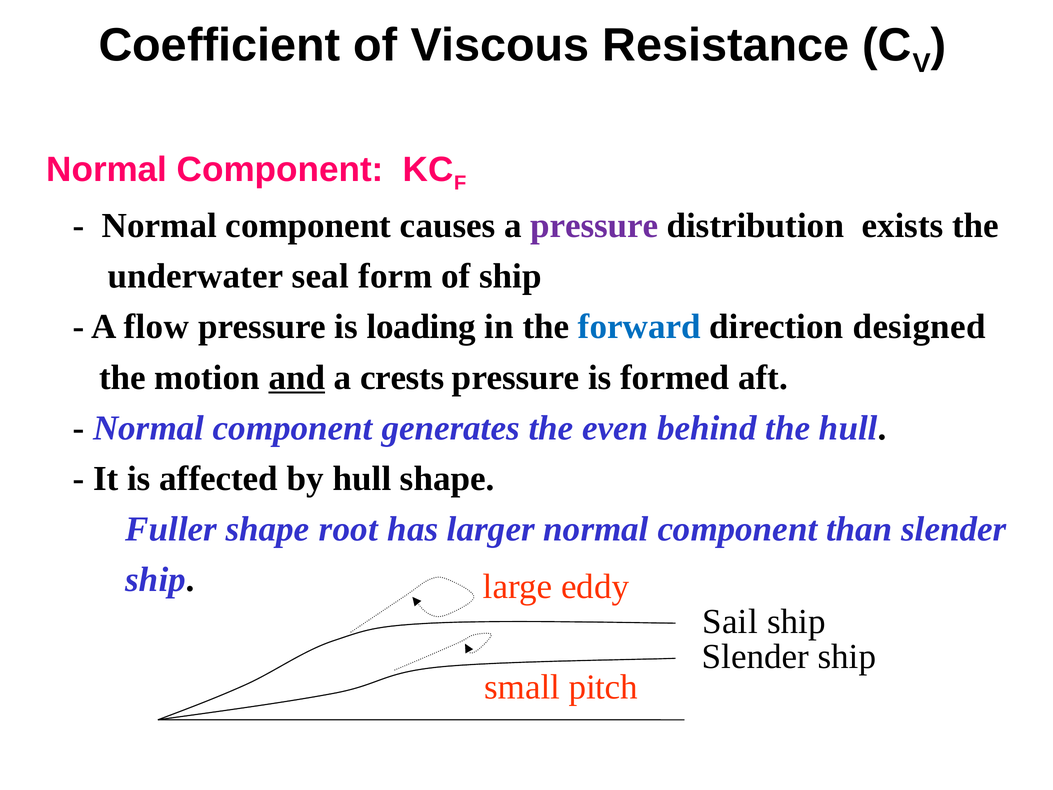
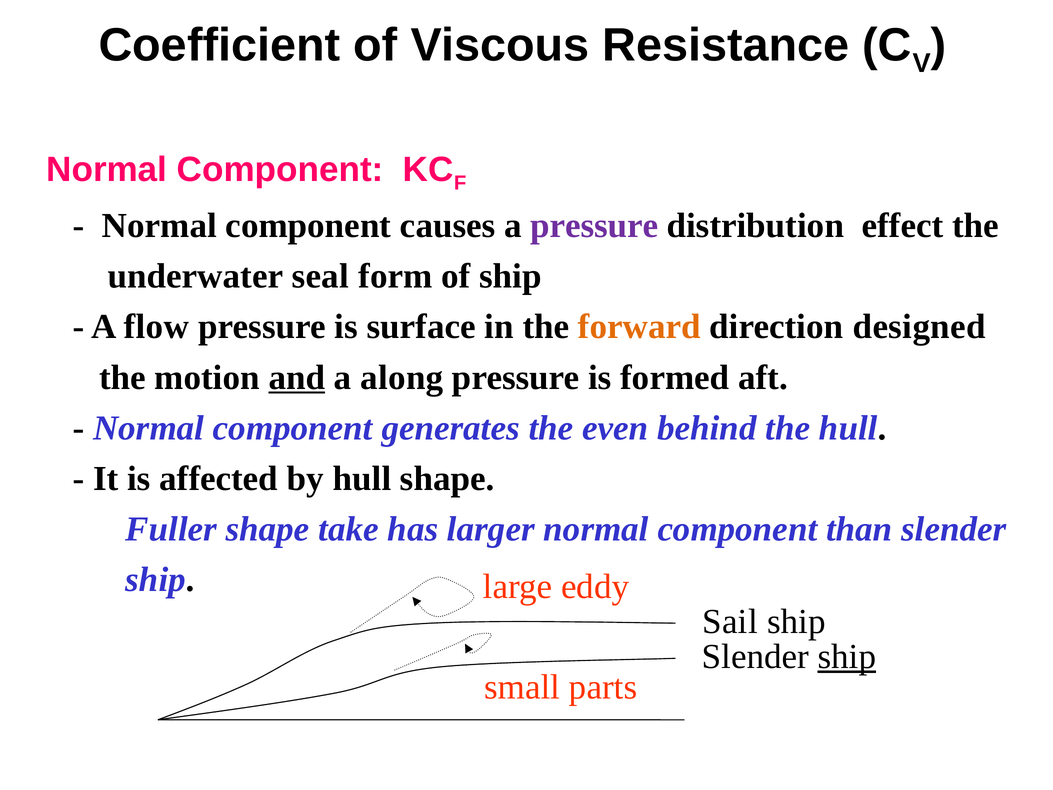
exists: exists -> effect (903, 226)
loading: loading -> surface (421, 327)
forward colour: blue -> orange (639, 327)
crests: crests -> along (402, 377)
root: root -> take (348, 529)
ship underline: none -> present (847, 656)
pitch: pitch -> parts (603, 687)
